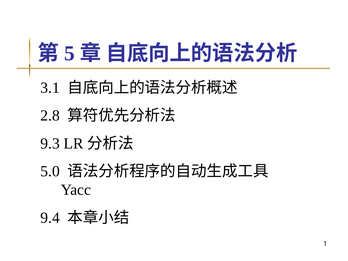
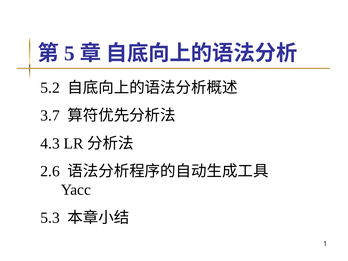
3.1: 3.1 -> 5.2 (50, 88)
2.8: 2.8 -> 3.7 (50, 116)
9.3: 9.3 -> 4.3 (50, 143)
5.0: 5.0 -> 2.6 (50, 171)
9.4: 9.4 -> 5.3 (50, 218)
